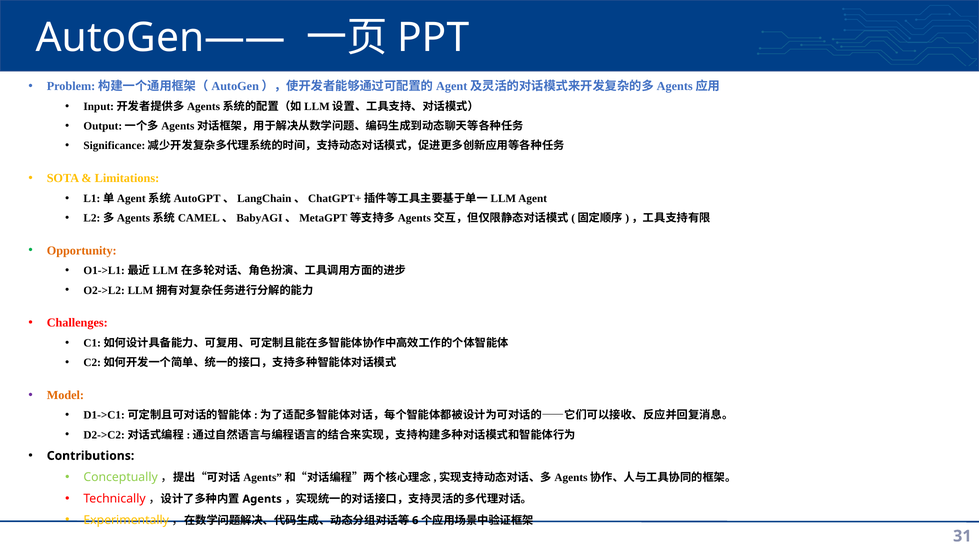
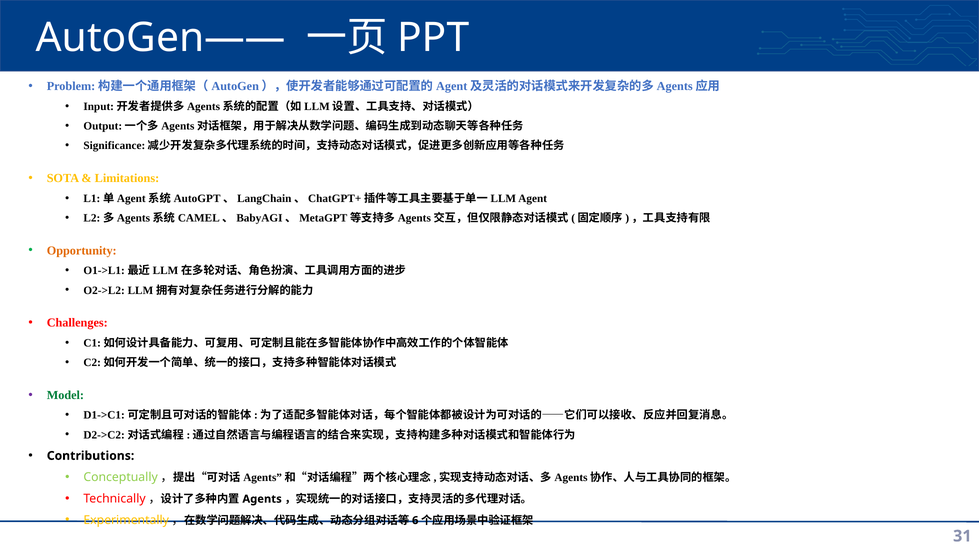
Model colour: orange -> green (65, 395)
